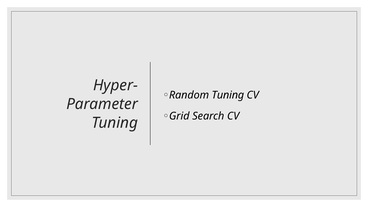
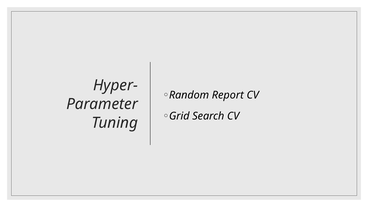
Random Tuning: Tuning -> Report (228, 95)
